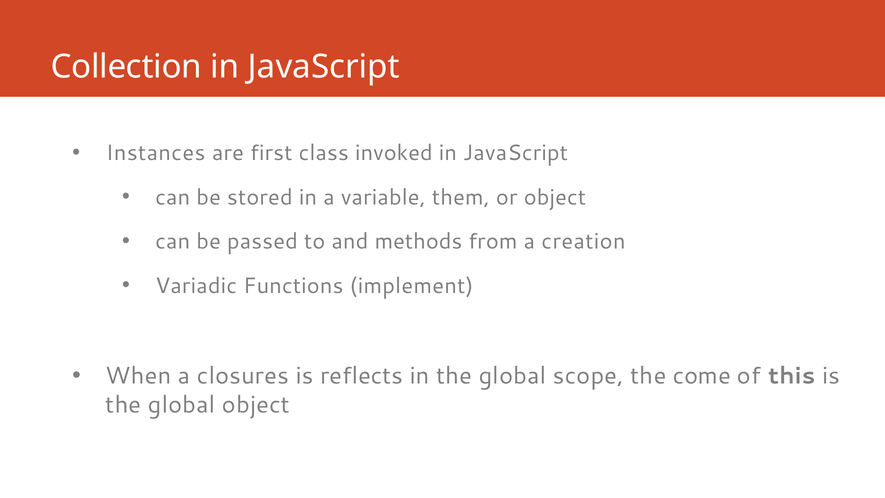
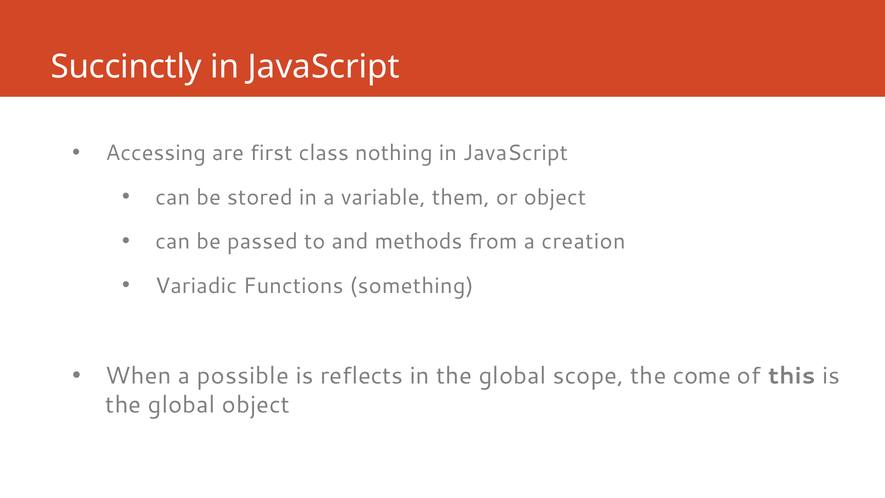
Collection: Collection -> Succinctly (126, 67)
Instances: Instances -> Accessing (156, 153)
invoked: invoked -> nothing (394, 153)
implement: implement -> something (412, 286)
closures: closures -> possible (243, 376)
